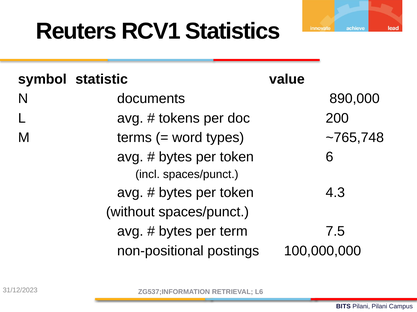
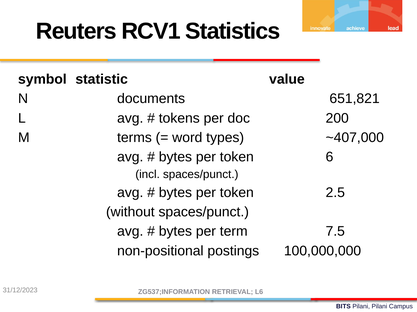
890,000: 890,000 -> 651,821 (355, 99)
~765,748: ~765,748 -> ~407,000 (355, 138)
4.3: 4.3 -> 2.5 (335, 193)
